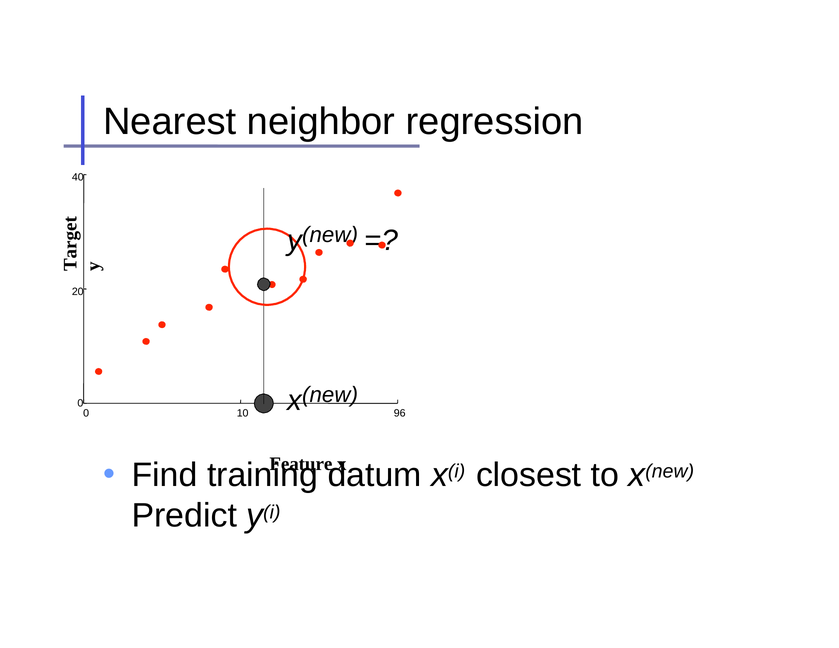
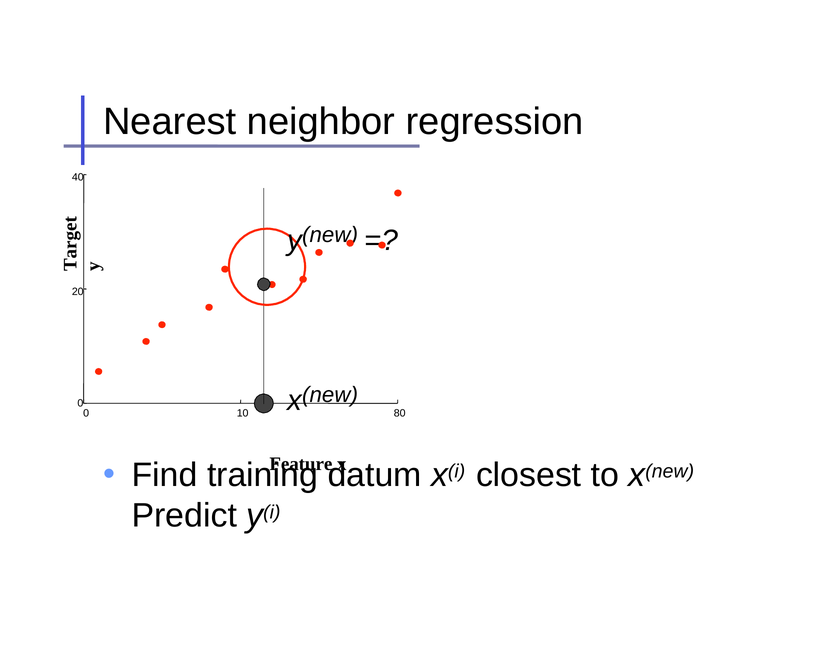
96: 96 -> 80 (400, 413)
